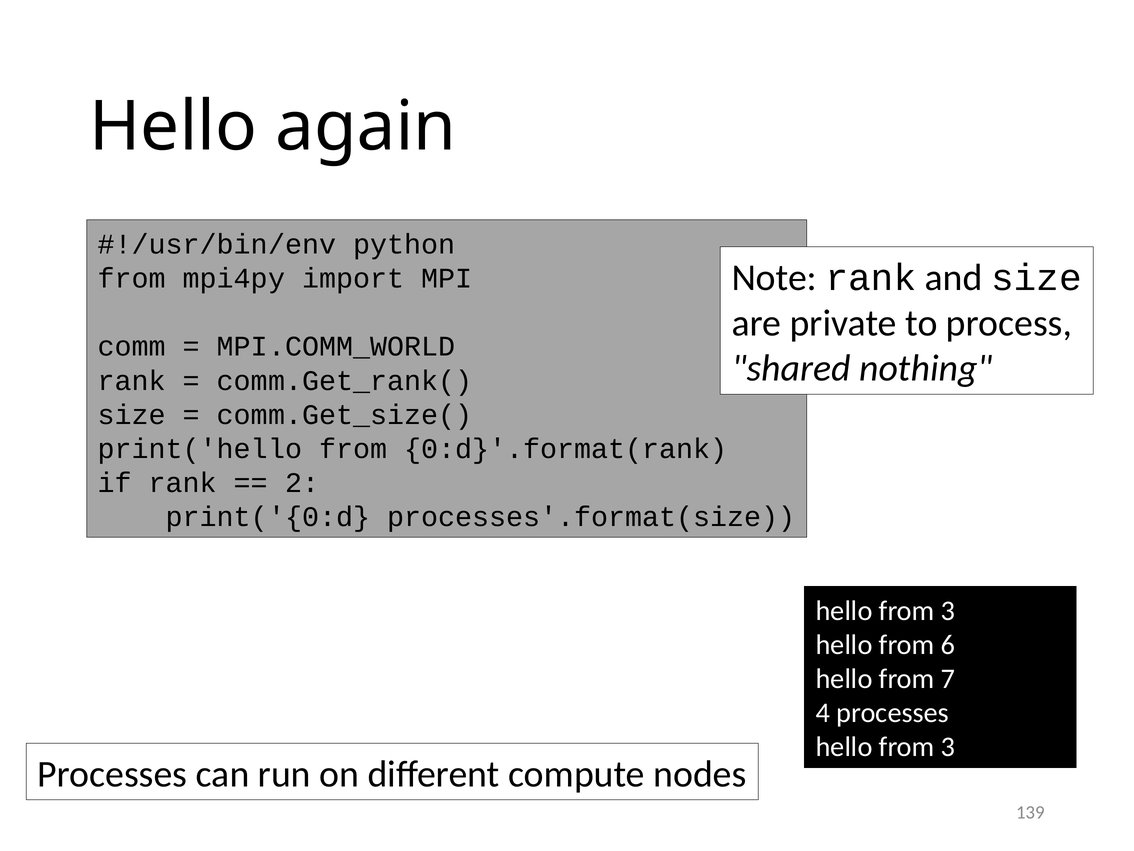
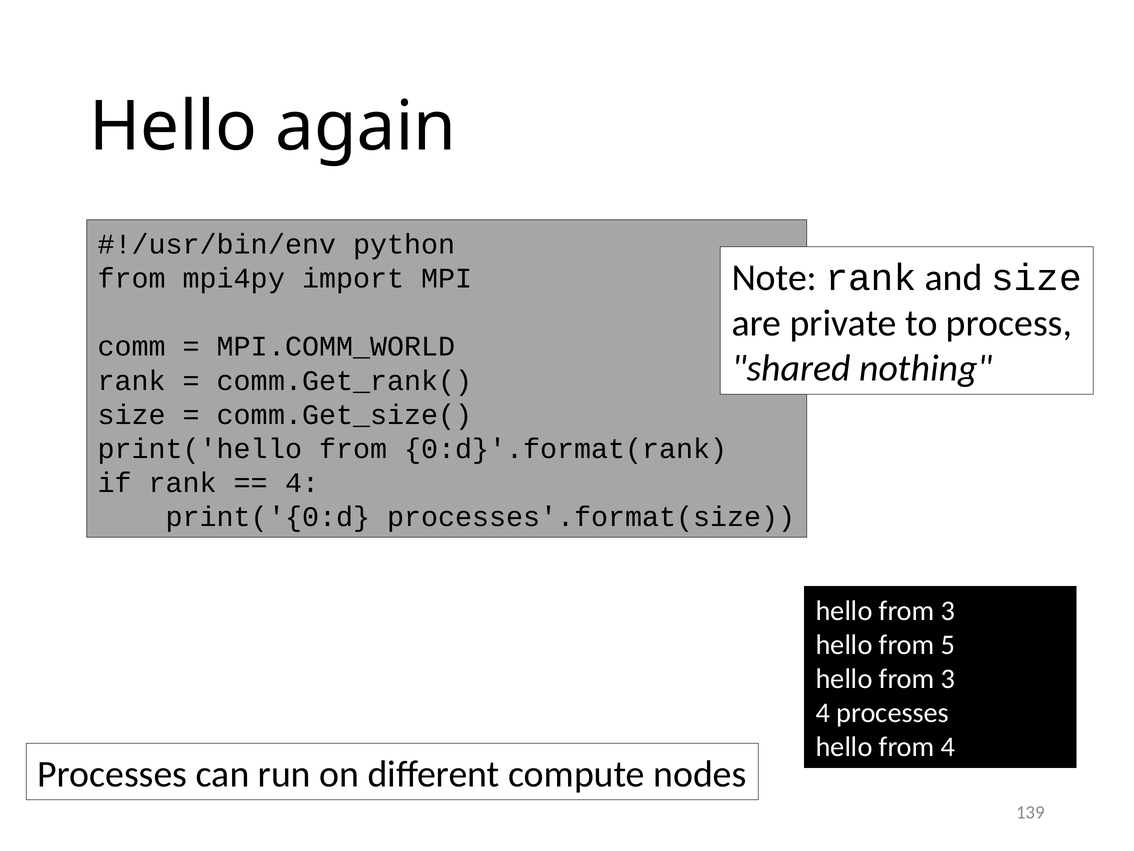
2: 2 -> 4 (302, 483)
6: 6 -> 5 (948, 645)
7: 7 -> 3 (948, 679)
3: 3 -> 4 (948, 747)
